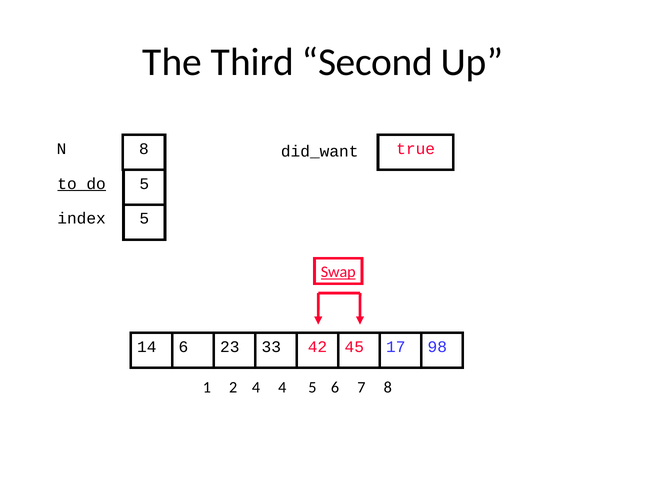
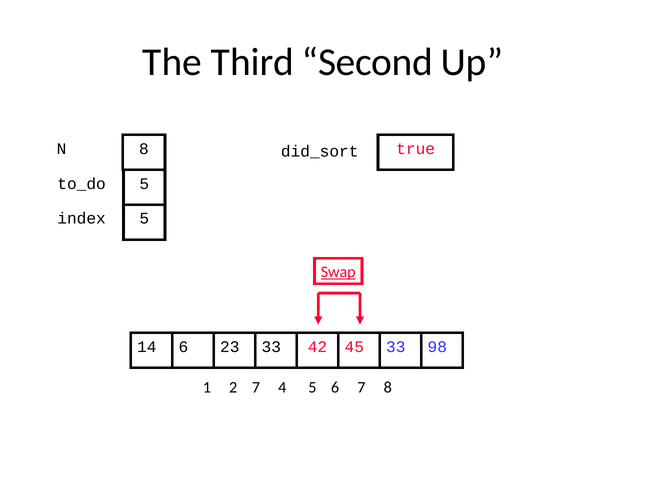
did_want: did_want -> did_sort (320, 152)
to_do underline: present -> none (82, 184)
42 17: 17 -> 33 (396, 347)
2 4: 4 -> 7 (256, 388)
